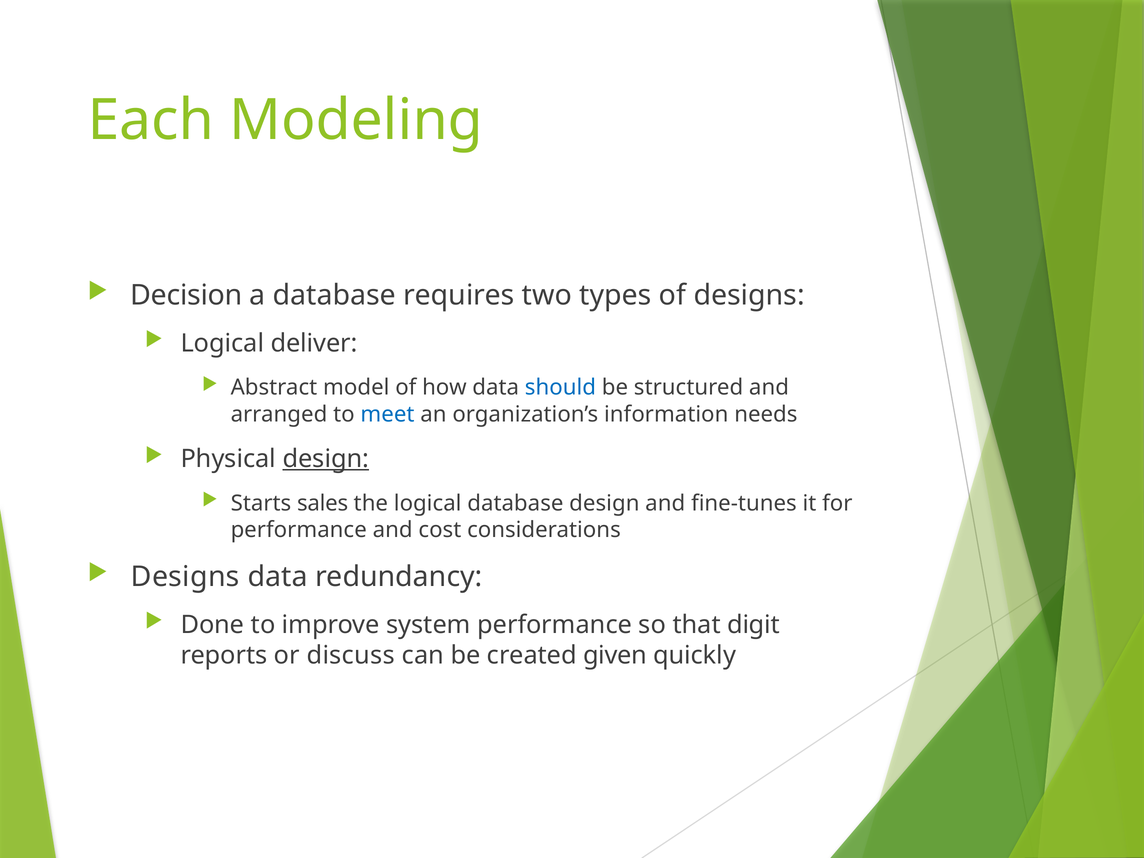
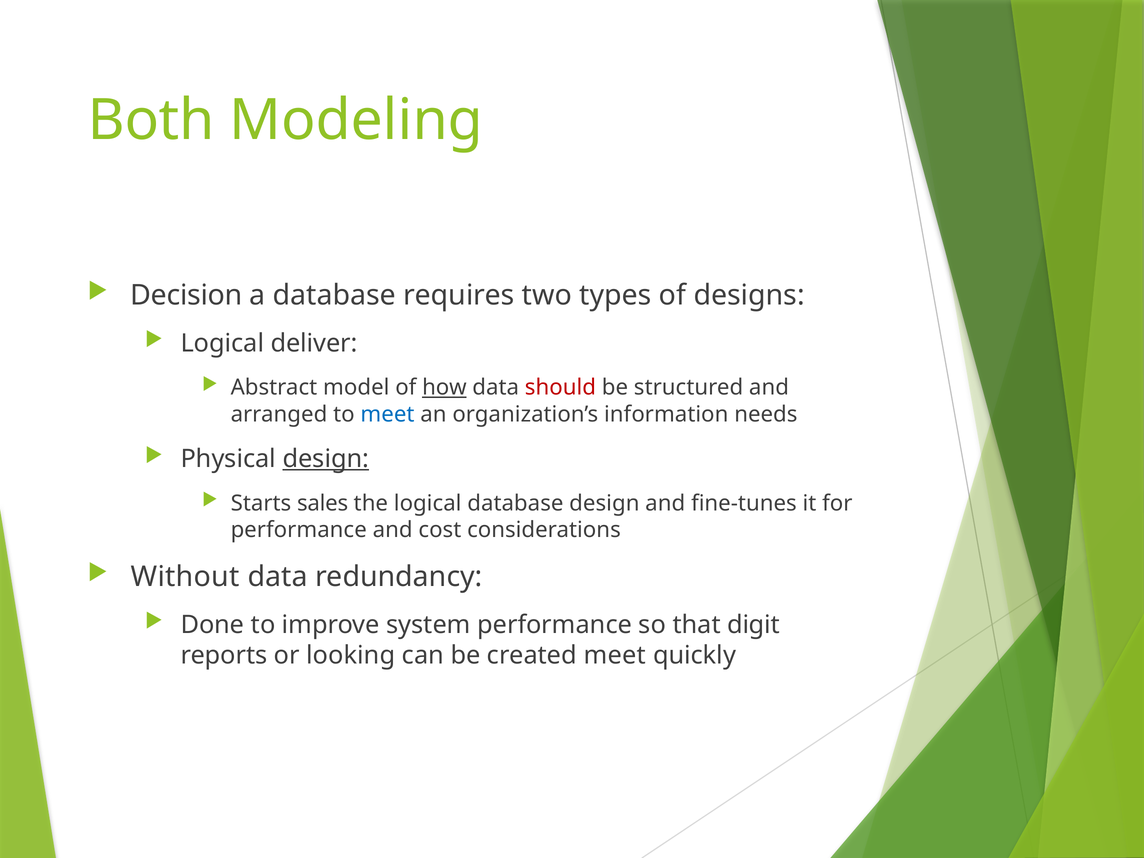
Each: Each -> Both (151, 120)
how underline: none -> present (444, 388)
should colour: blue -> red (560, 388)
Designs: Designs -> Without (185, 577)
discuss: discuss -> looking (351, 655)
created given: given -> meet (615, 655)
